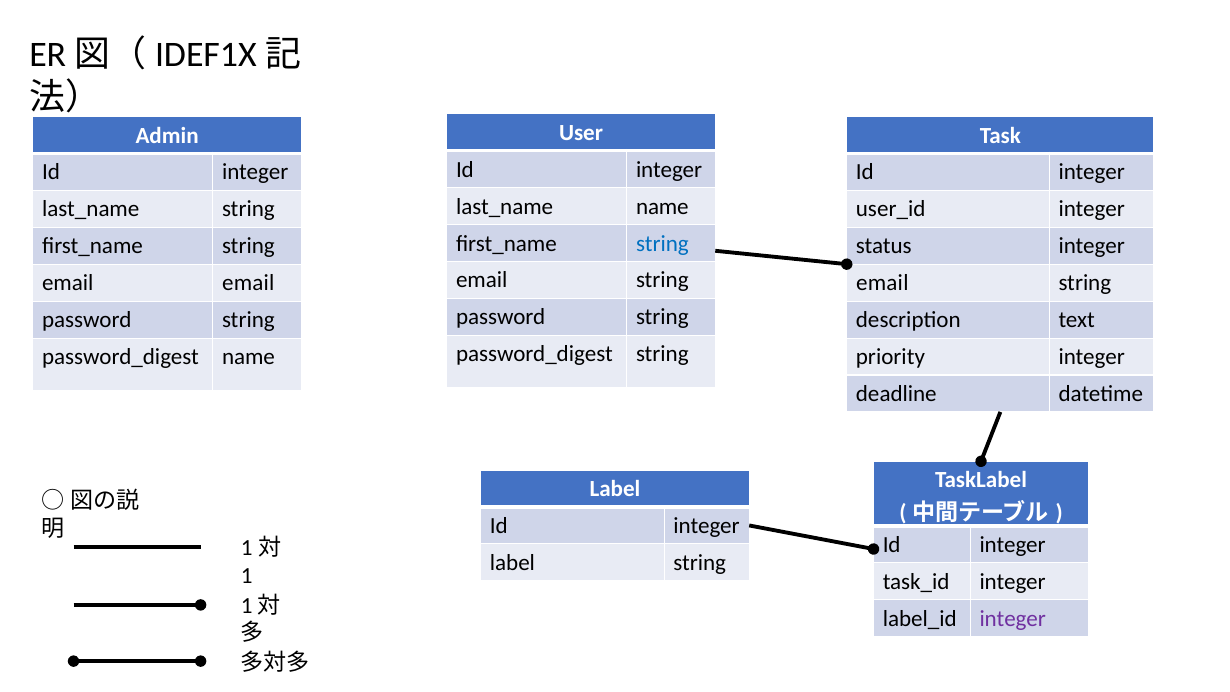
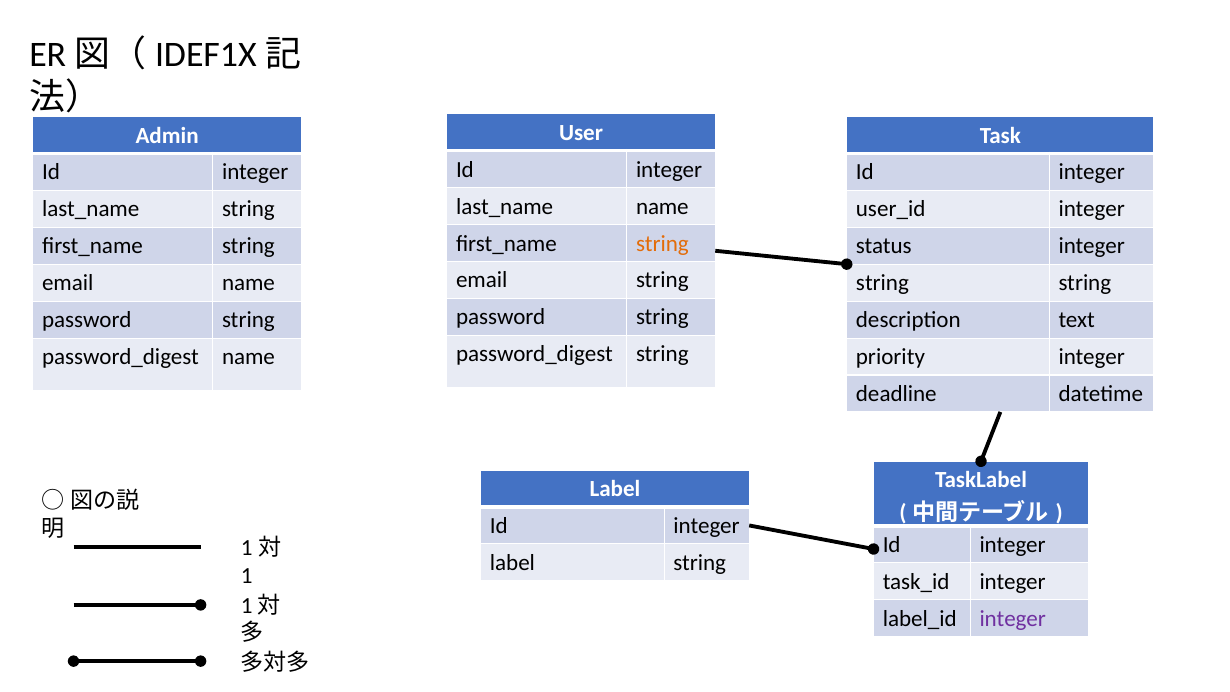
string colour: blue -> orange (662, 243)
email email: email -> name (248, 283)
email: email -> string (882, 283)
